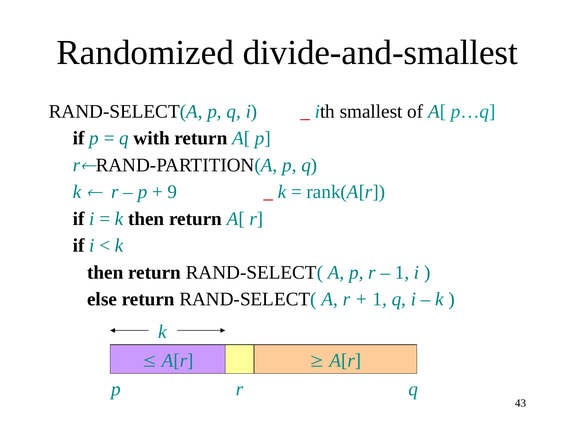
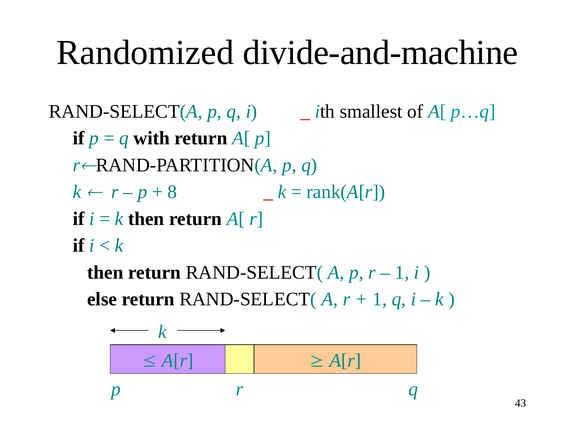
divide-and-smallest: divide-and-smallest -> divide-and-machine (380, 53)
9: 9 -> 8 (172, 192)
